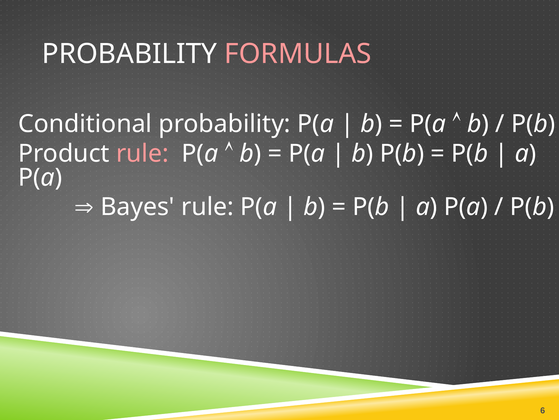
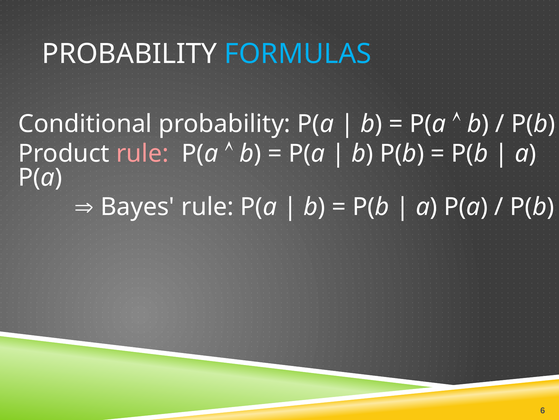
FORMULAS colour: pink -> light blue (298, 54)
